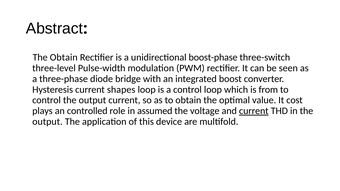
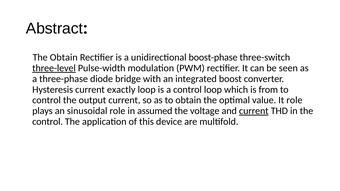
three-level underline: none -> present (54, 68)
shapes: shapes -> exactly (121, 90)
It cost: cost -> role (294, 100)
controlled: controlled -> sinusoidal (87, 111)
output: output -> control (48, 122)
